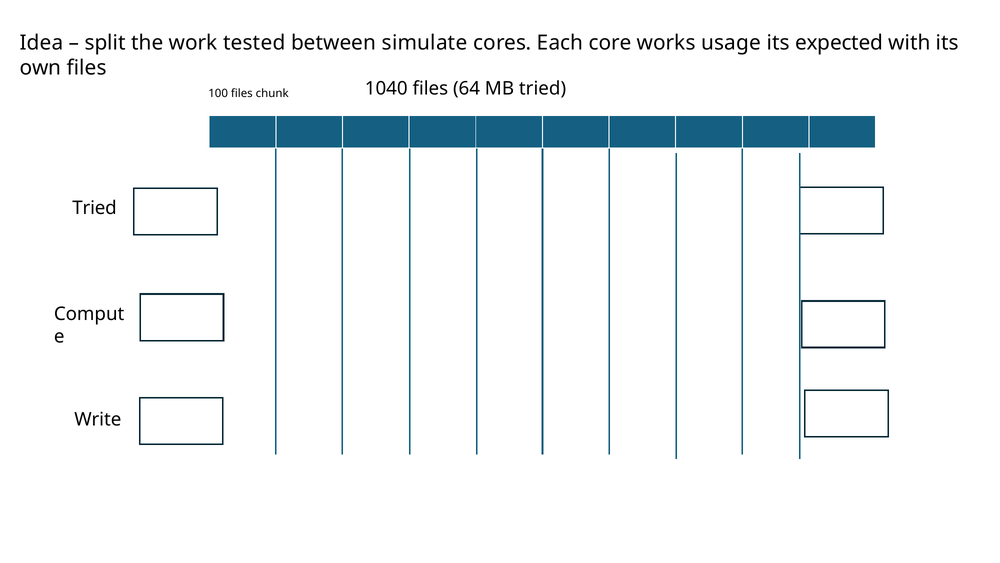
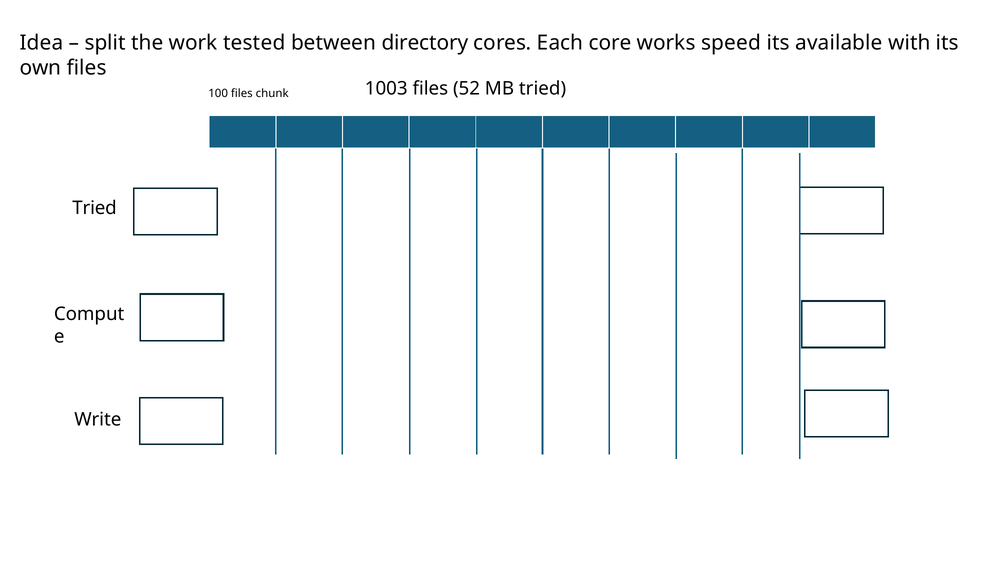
simulate: simulate -> directory (425, 43)
usage: usage -> speed (731, 43)
expected: expected -> available (839, 43)
1040: 1040 -> 1003 (386, 89)
64: 64 -> 52 (467, 89)
